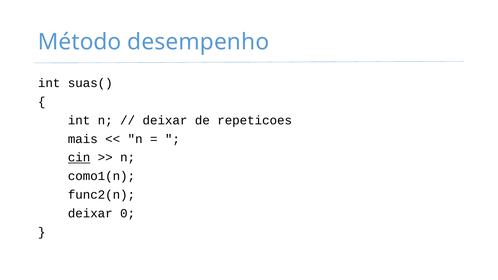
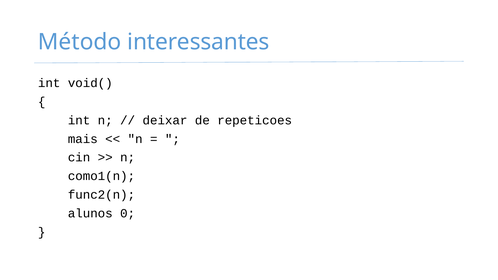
desempenho: desempenho -> interessantes (198, 42)
suas(: suas( -> void( (90, 83)
cin underline: present -> none (79, 158)
deixar: deixar -> alunos (90, 214)
